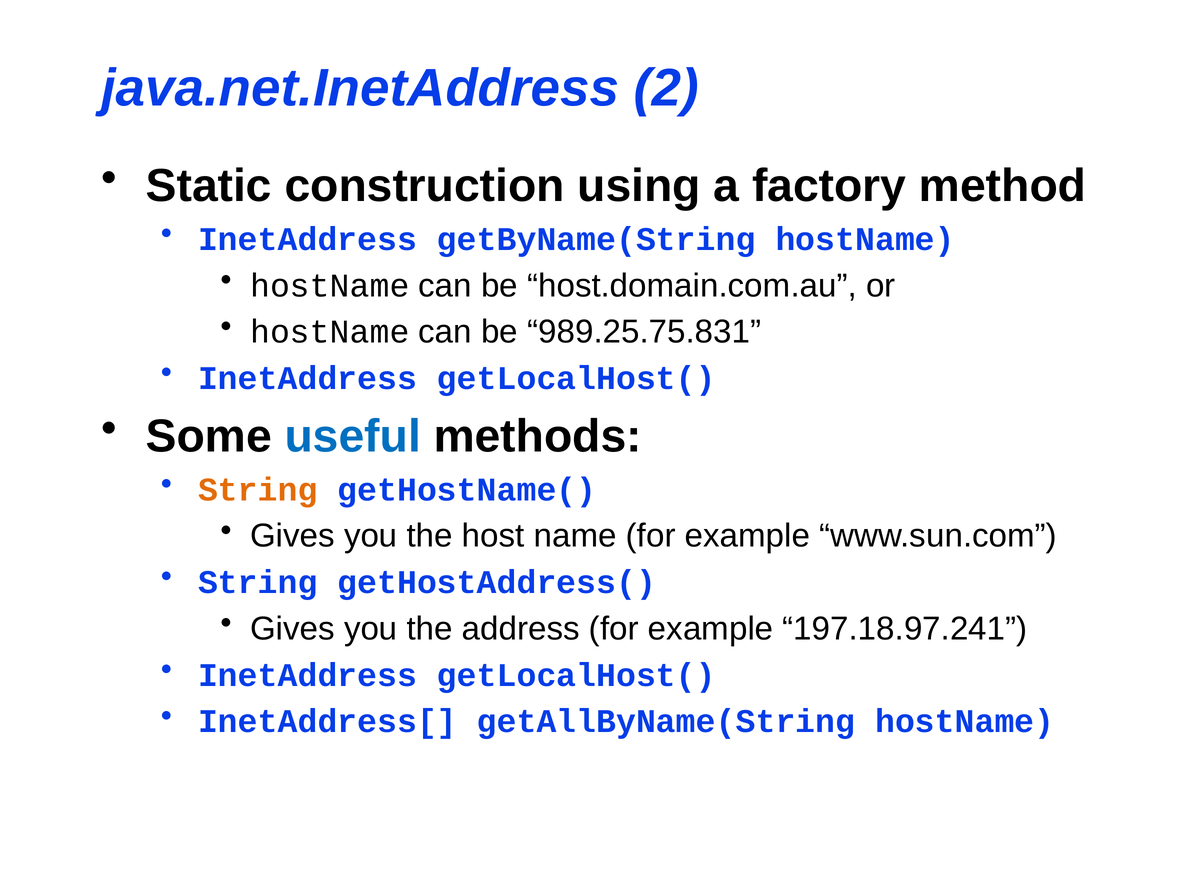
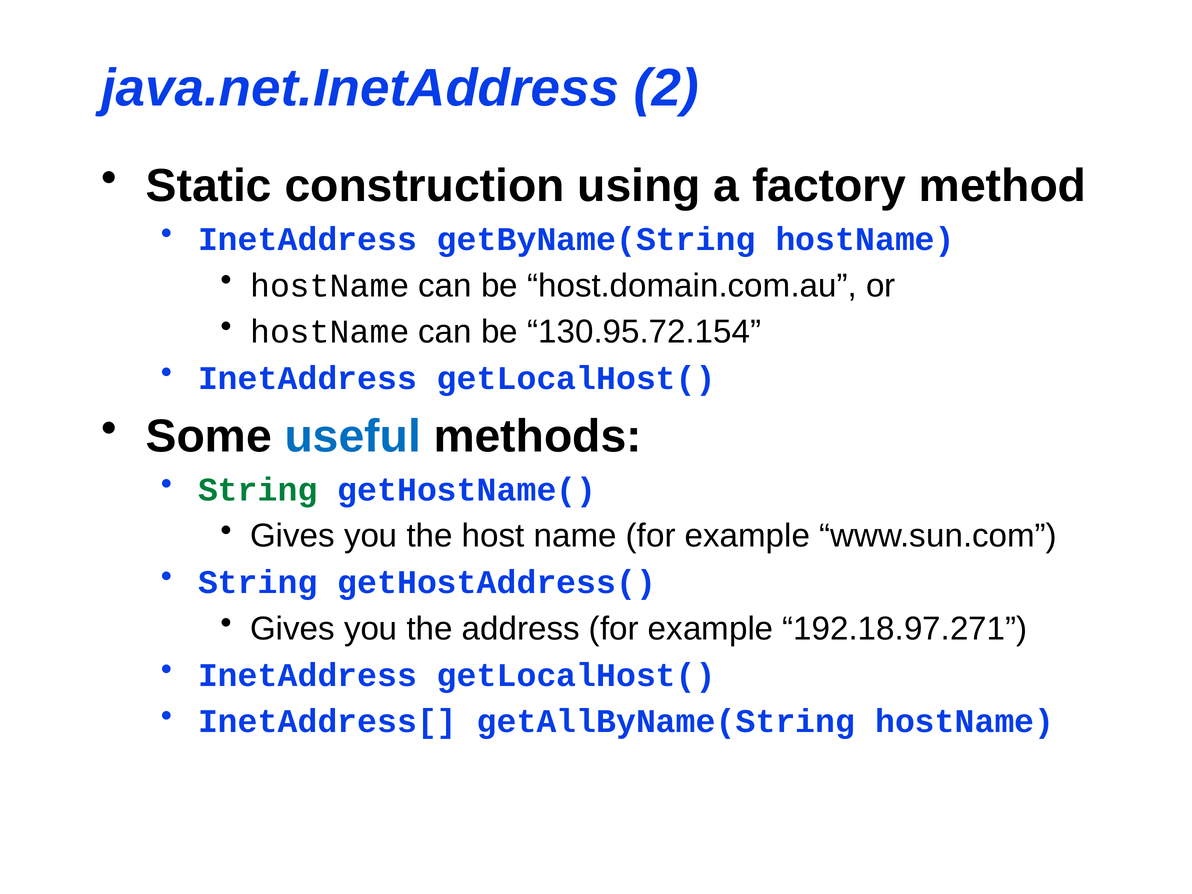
989.25.75.831: 989.25.75.831 -> 130.95.72.154 (644, 332)
String colour: orange -> green (258, 490)
197.18.97.241: 197.18.97.241 -> 192.18.97.271 (905, 629)
